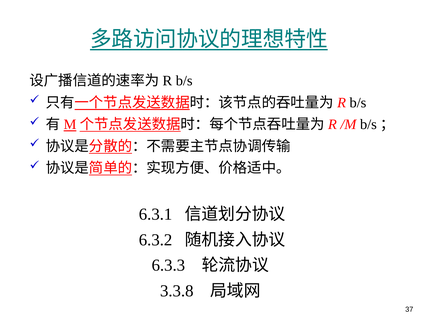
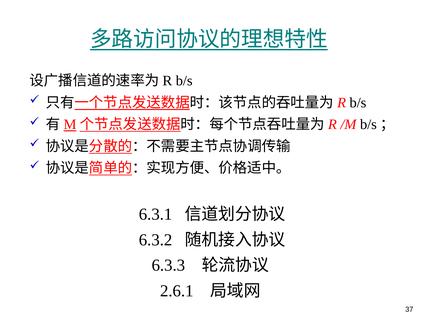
3.3.8: 3.3.8 -> 2.6.1 (177, 291)
